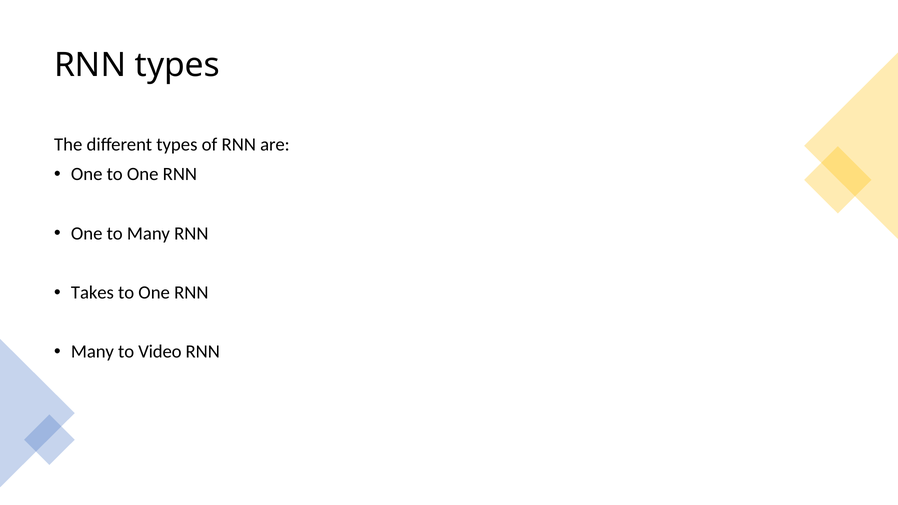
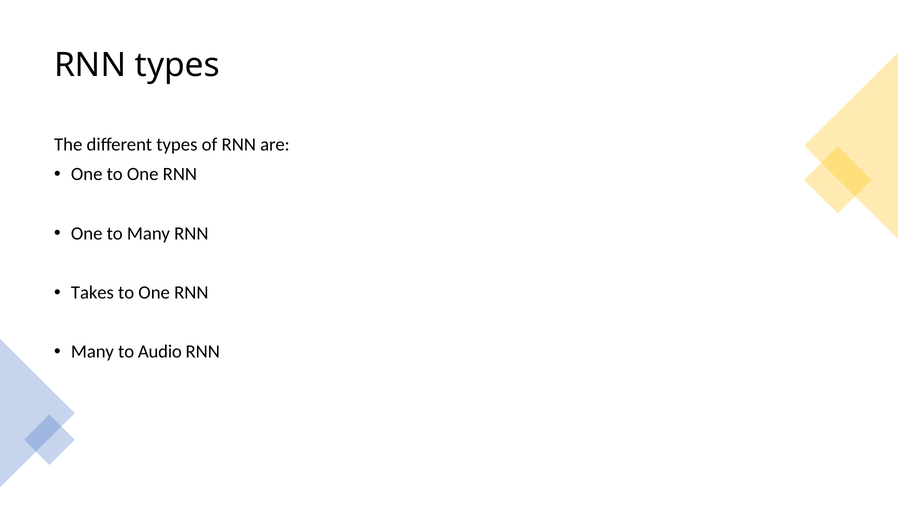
Video: Video -> Audio (160, 352)
